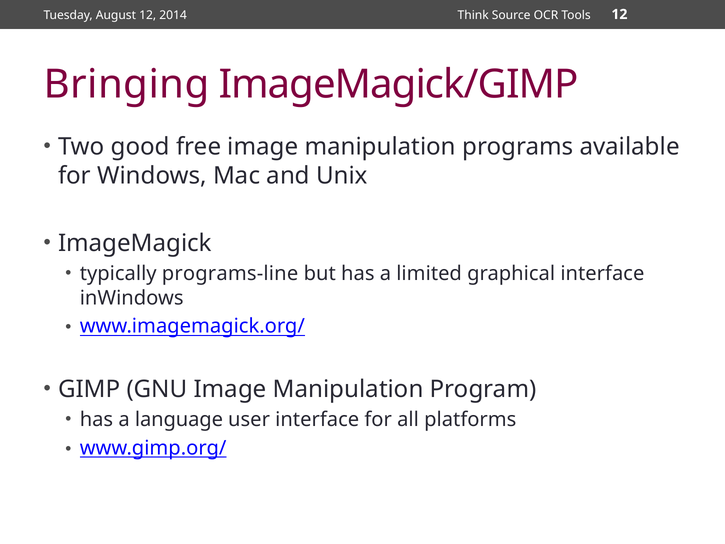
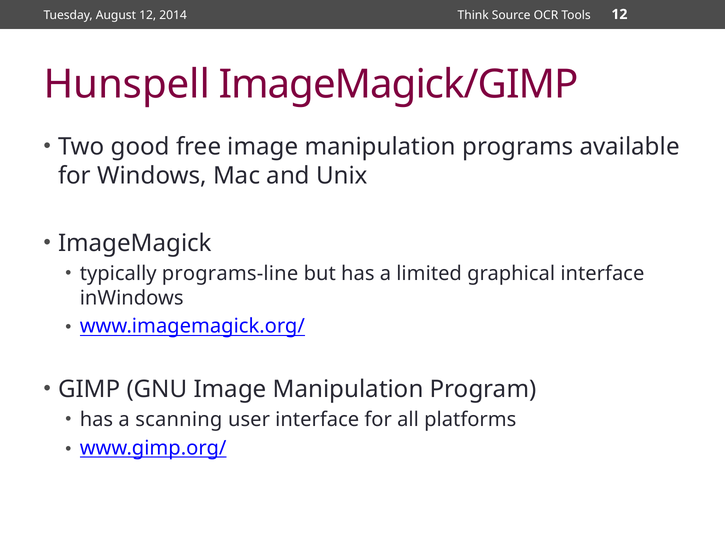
Bringing: Bringing -> Hunspell (127, 84)
language: language -> scanning (179, 420)
